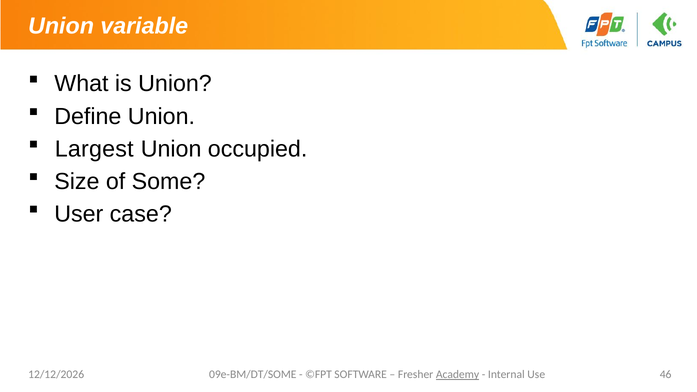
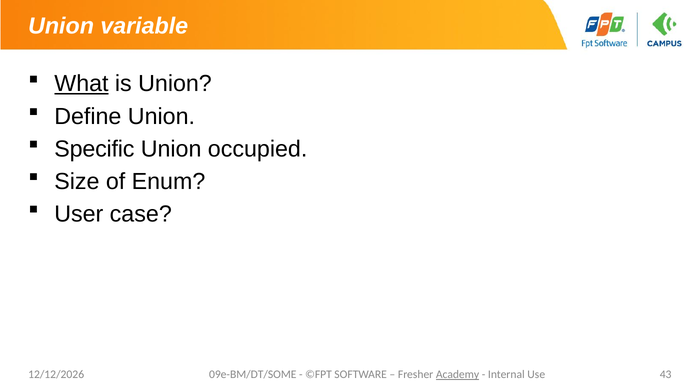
What underline: none -> present (81, 84)
Largest: Largest -> Specific (94, 149)
Some: Some -> Enum (169, 181)
46: 46 -> 43 (666, 374)
